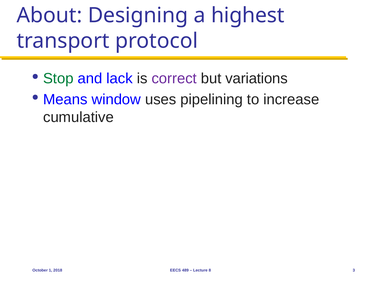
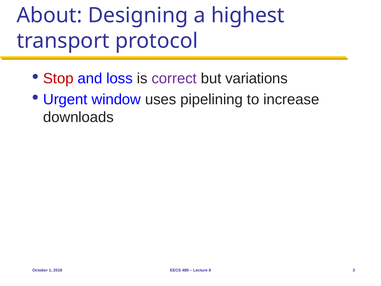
Stop colour: green -> red (58, 79)
lack: lack -> loss (120, 79)
Means: Means -> Urgent (65, 99)
cumulative: cumulative -> downloads (78, 117)
